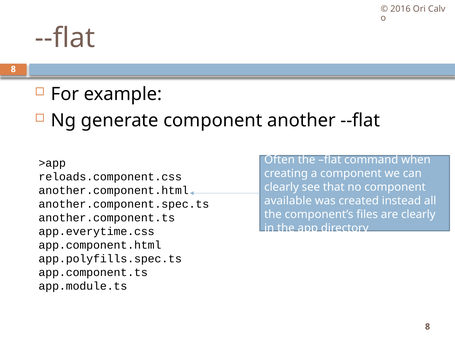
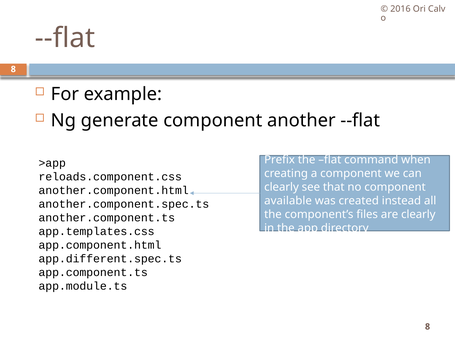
Often: Often -> Prefix (280, 160)
app.everytime.css: app.everytime.css -> app.templates.css (97, 232)
app.polyfills.spec.ts: app.polyfills.spec.ts -> app.different.spec.ts (110, 259)
